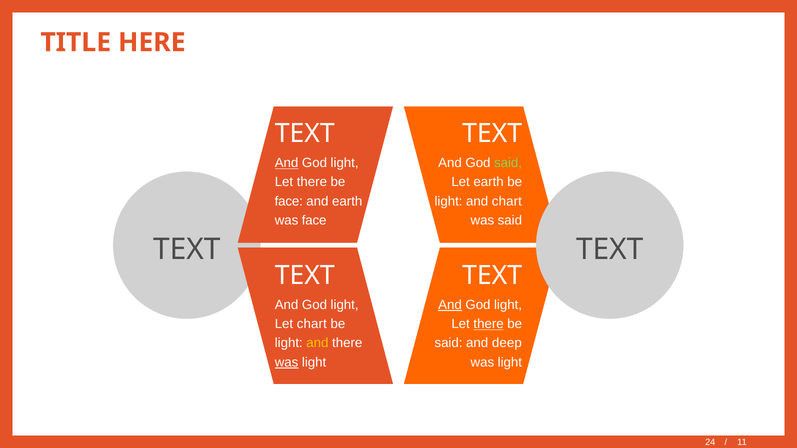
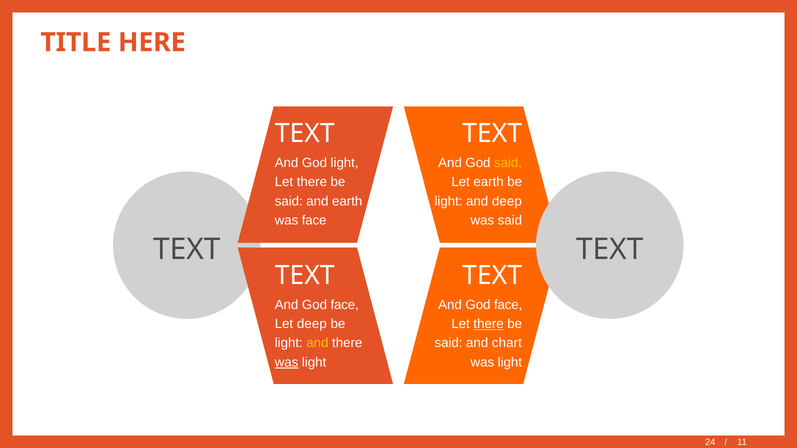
And underline: present -> none (287, 163)
said colour: light green -> yellow (508, 163)
face: face -> said (289, 201)
and chart: chart -> deep (507, 201)
light: light -> face (345, 305)
And underline: present -> none (450, 305)
light: light -> face (508, 305)
Let chart: chart -> deep (312, 324)
deep: deep -> chart (507, 343)
